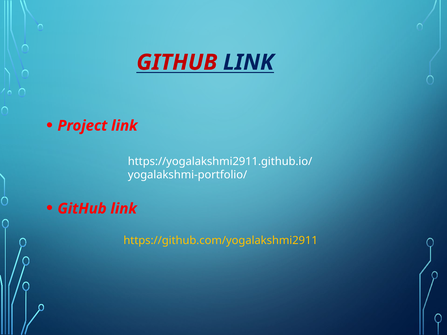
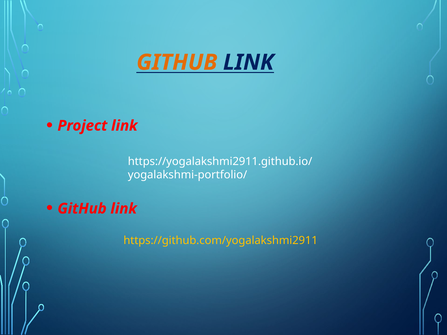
GITHUB colour: red -> orange (177, 62)
